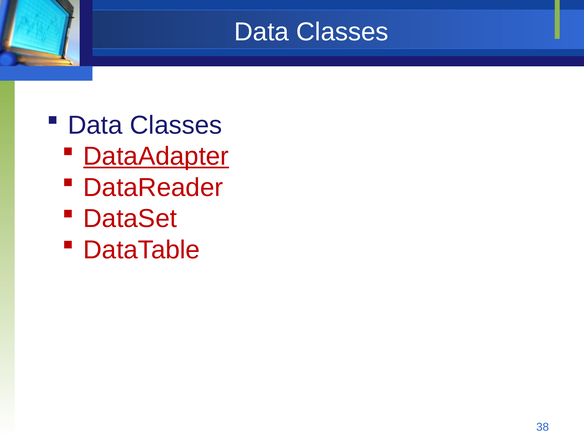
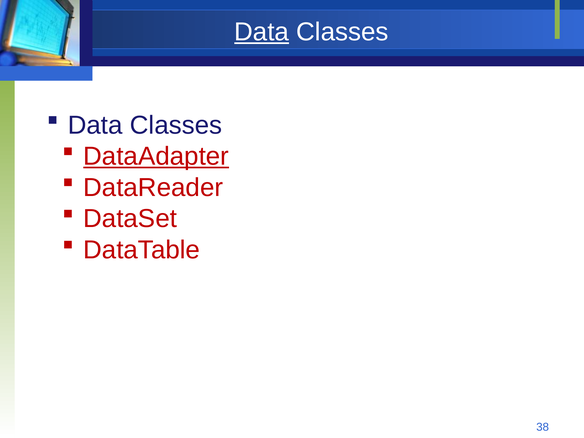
Data underline: none -> present (262, 32)
